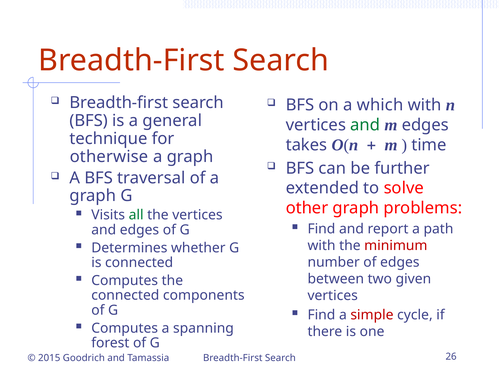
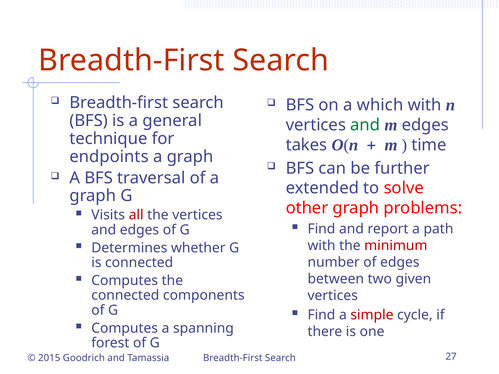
otherwise: otherwise -> endpoints (109, 157)
all colour: green -> red (136, 215)
26: 26 -> 27 (451, 357)
